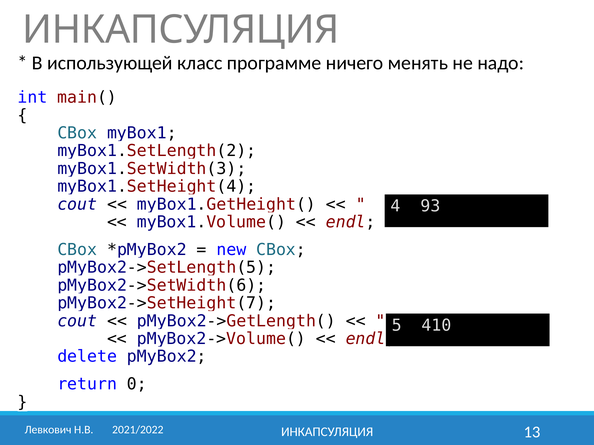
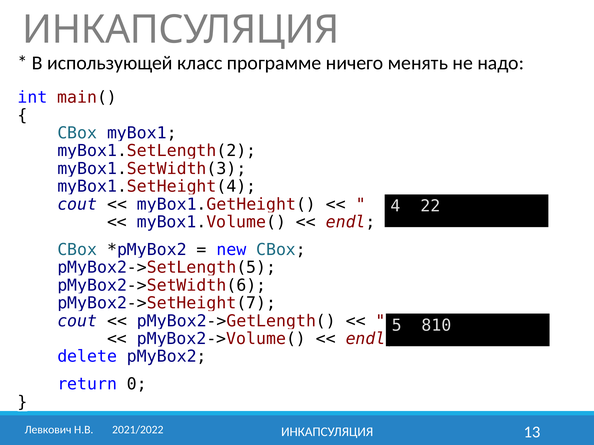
93: 93 -> 22 (430, 206)
410: 410 -> 810 (436, 326)
